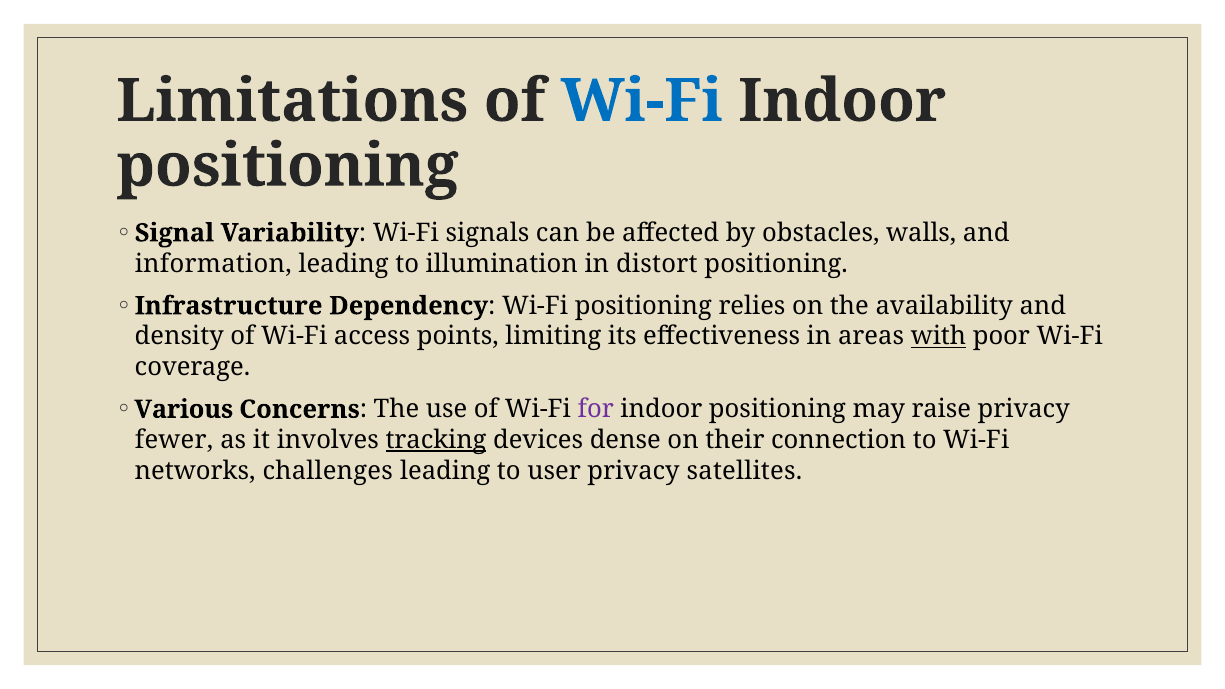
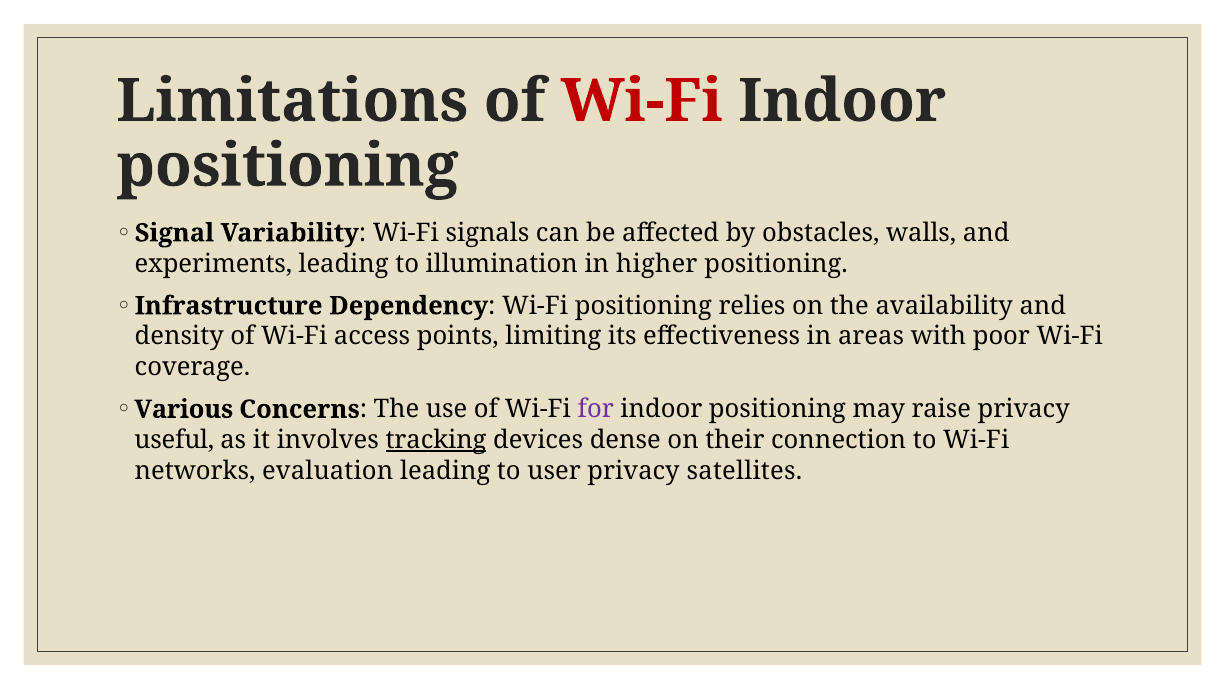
Wi-Fi colour: blue -> red (642, 101)
information: information -> experiments (213, 264)
distort: distort -> higher (657, 264)
with underline: present -> none (939, 337)
fewer: fewer -> useful (174, 440)
challenges: challenges -> evaluation (328, 471)
